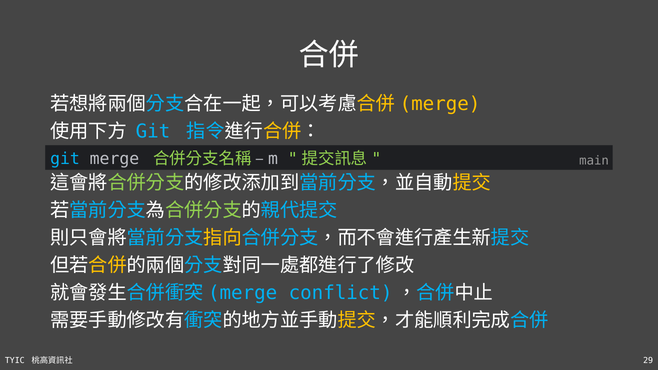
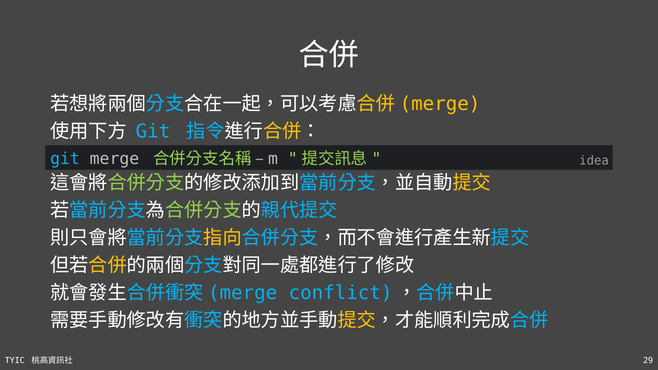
main: main -> idea (594, 161)
